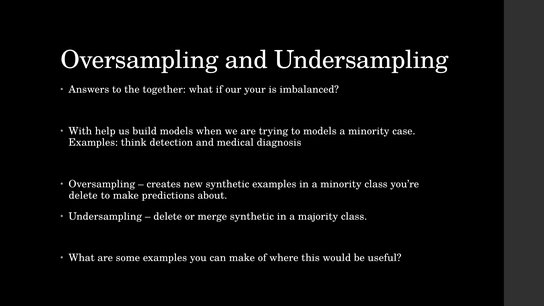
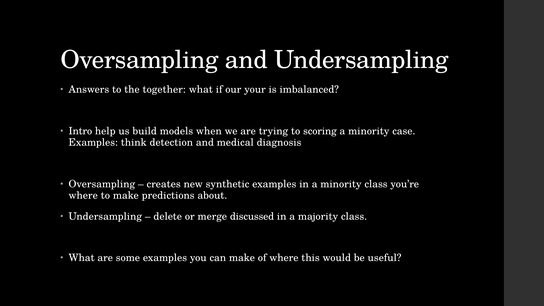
With: With -> Intro (80, 131)
to models: models -> scoring (320, 131)
delete: delete -> where (83, 196)
merge synthetic: synthetic -> discussed (252, 216)
